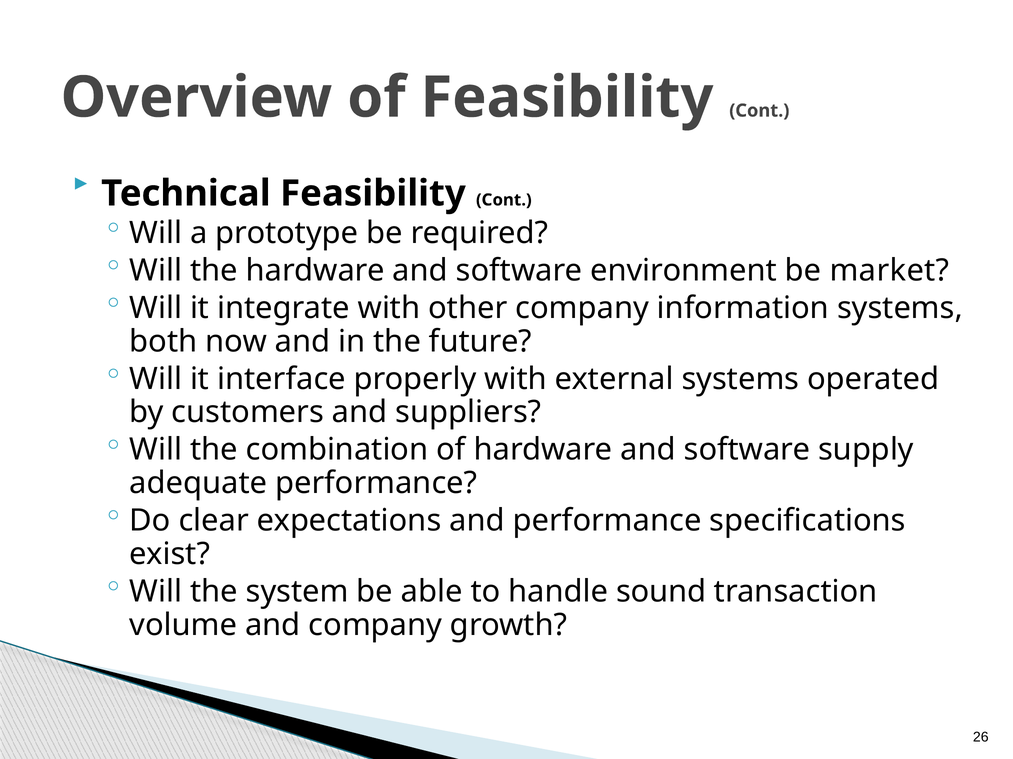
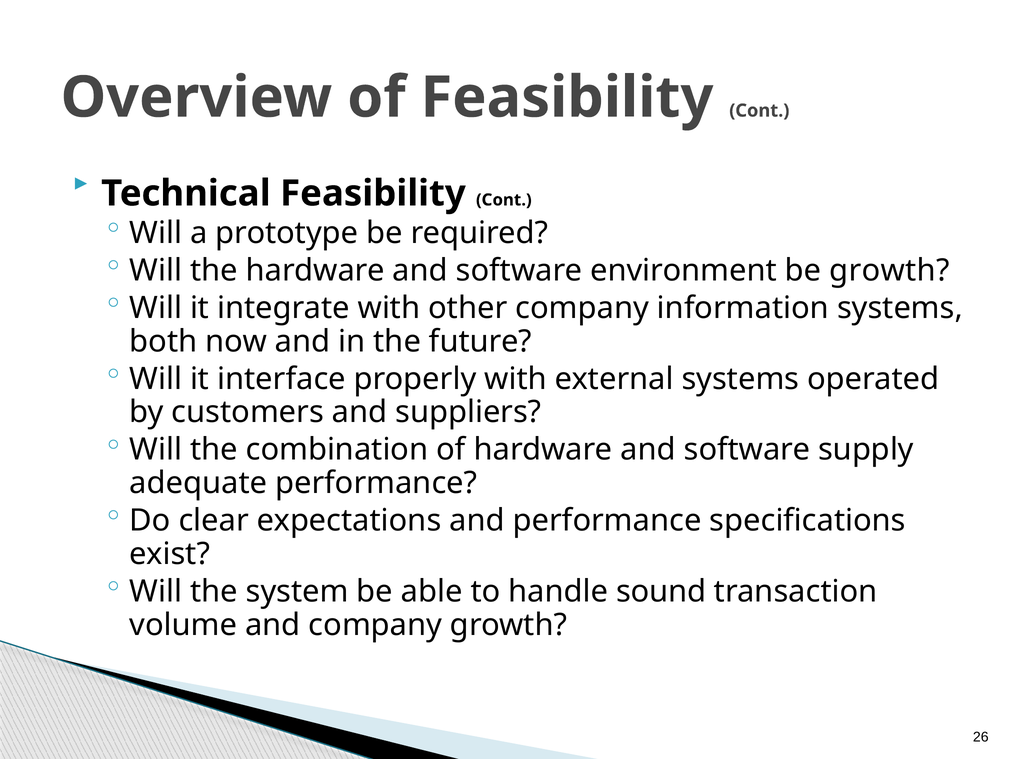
be market: market -> growth (889, 271)
